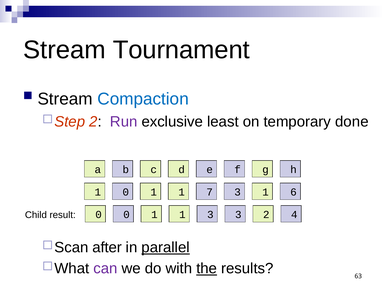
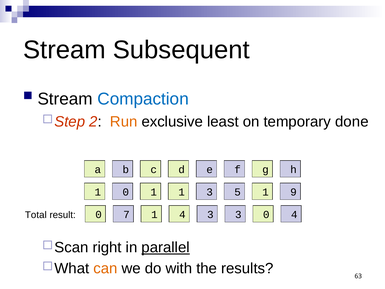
Tournament: Tournament -> Subsequent (181, 50)
Run colour: purple -> orange (124, 121)
1 7: 7 -> 3 (210, 192)
1 0 3: 3 -> 5 (238, 192)
6: 6 -> 9 (294, 192)
Child: Child -> Total (36, 215)
0 0: 0 -> 7 (126, 214)
1: 1 -> 4 (182, 214)
3 2: 2 -> 0 (266, 214)
after: after -> right (107, 247)
can colour: purple -> orange (105, 268)
the underline: present -> none (207, 268)
